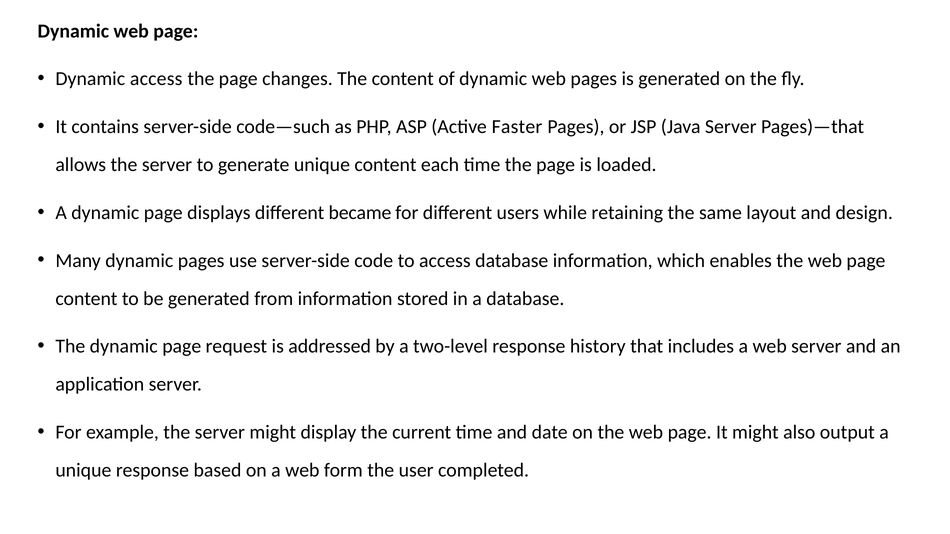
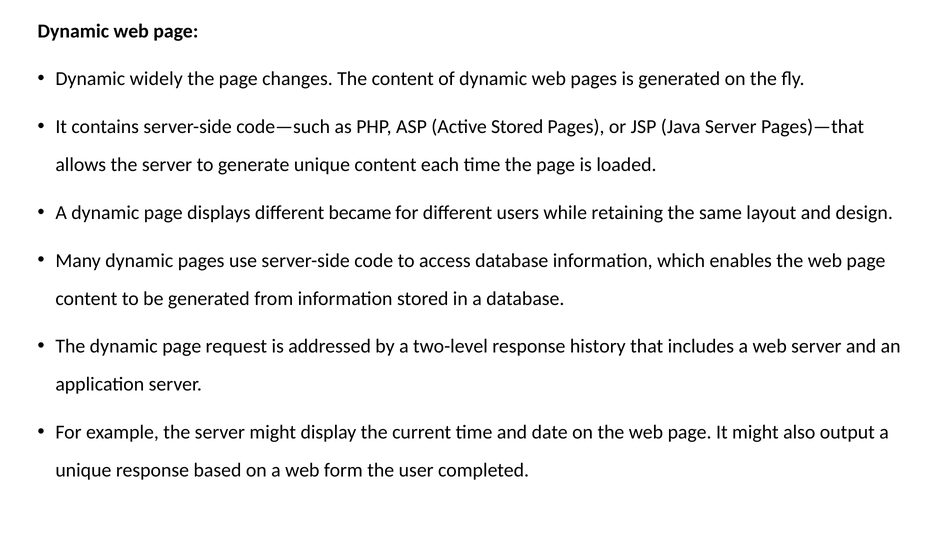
Dynamic access: access -> widely (156, 79)
Active Faster: Faster -> Stored (517, 127)
